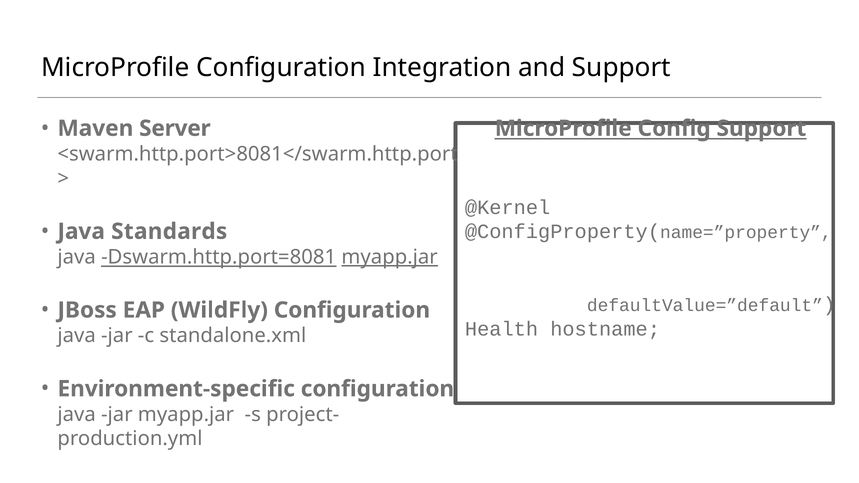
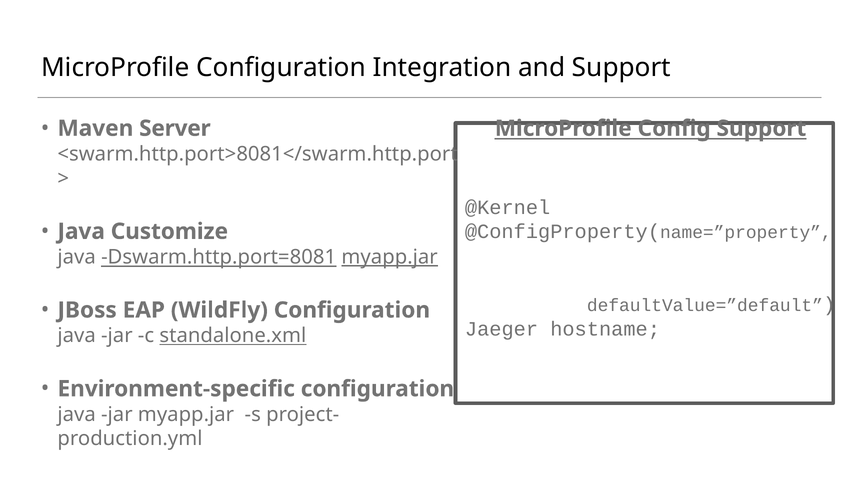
Standards: Standards -> Customize (169, 232)
Health: Health -> Jaeger (502, 329)
standalone.xml underline: none -> present (233, 336)
